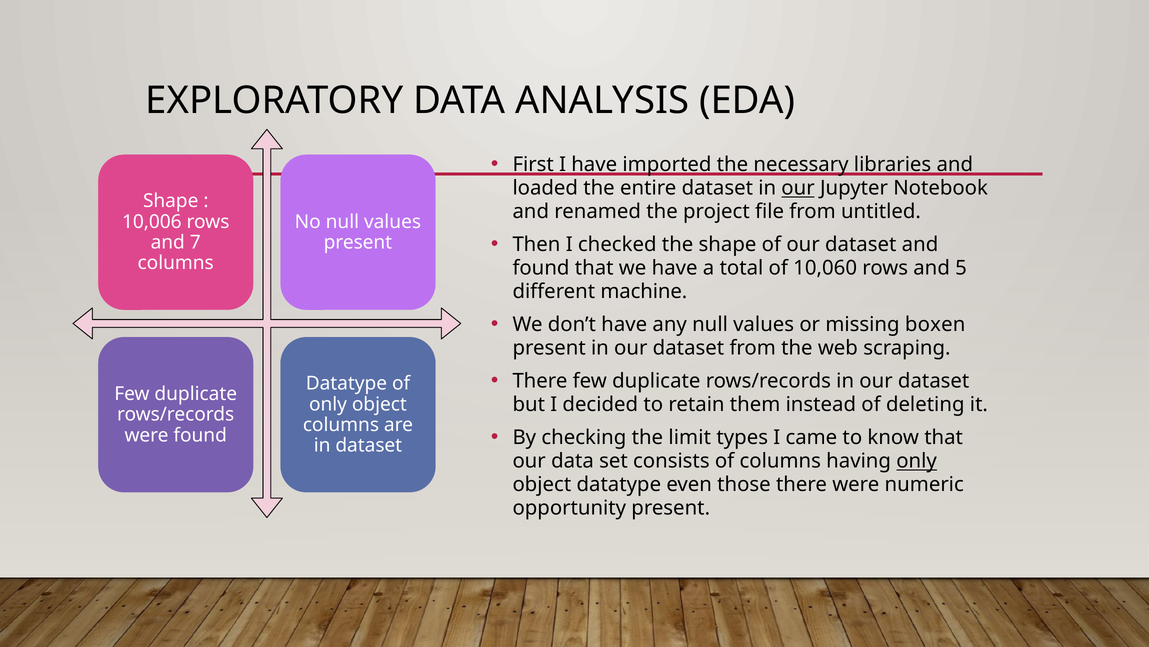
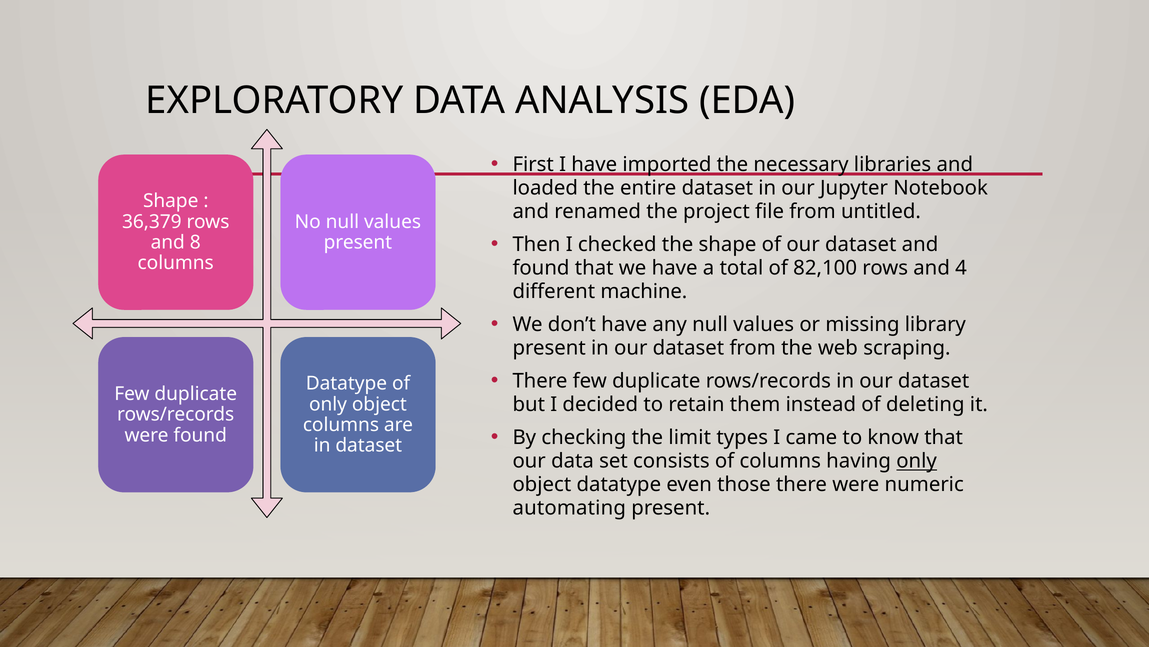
our underline: present -> none (798, 188)
10,006: 10,006 -> 36,379 (152, 222)
7: 7 -> 8 (195, 242)
10,060: 10,060 -> 82,100 (825, 268)
5: 5 -> 4 (961, 268)
boxen: boxen -> library (935, 324)
opportunity: opportunity -> automating (569, 508)
